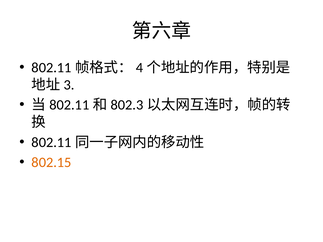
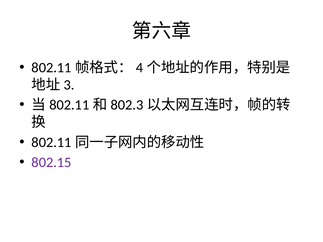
802.15 colour: orange -> purple (51, 163)
